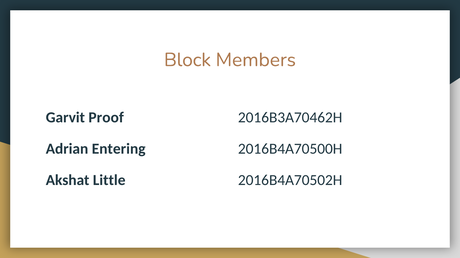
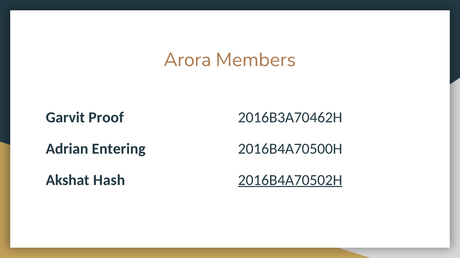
Block: Block -> Arora (187, 60)
Little: Little -> Hash (109, 181)
2016B4A70502H underline: none -> present (290, 181)
